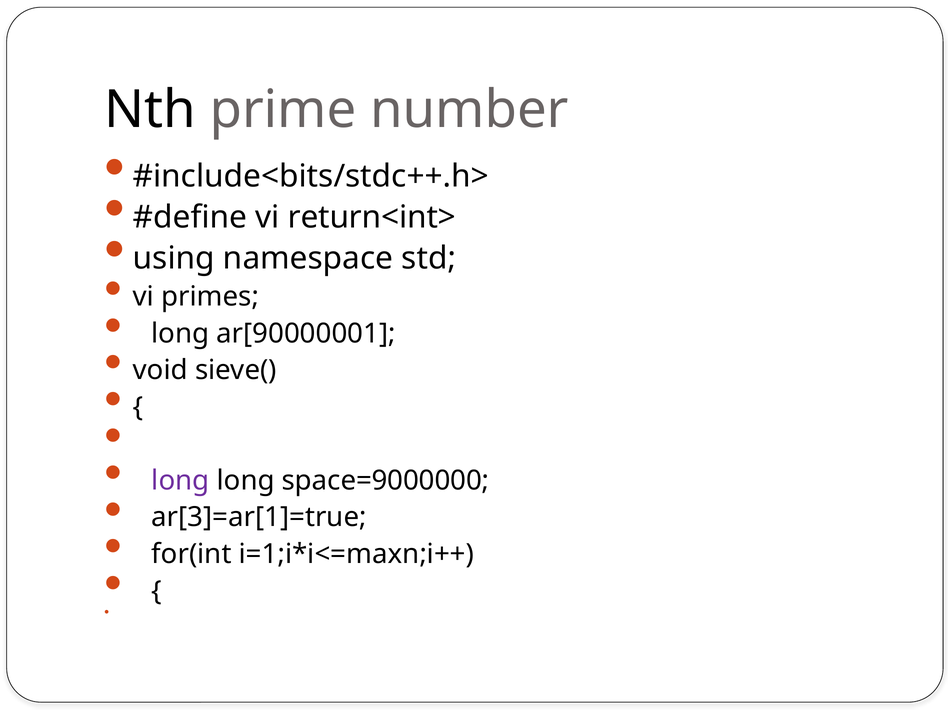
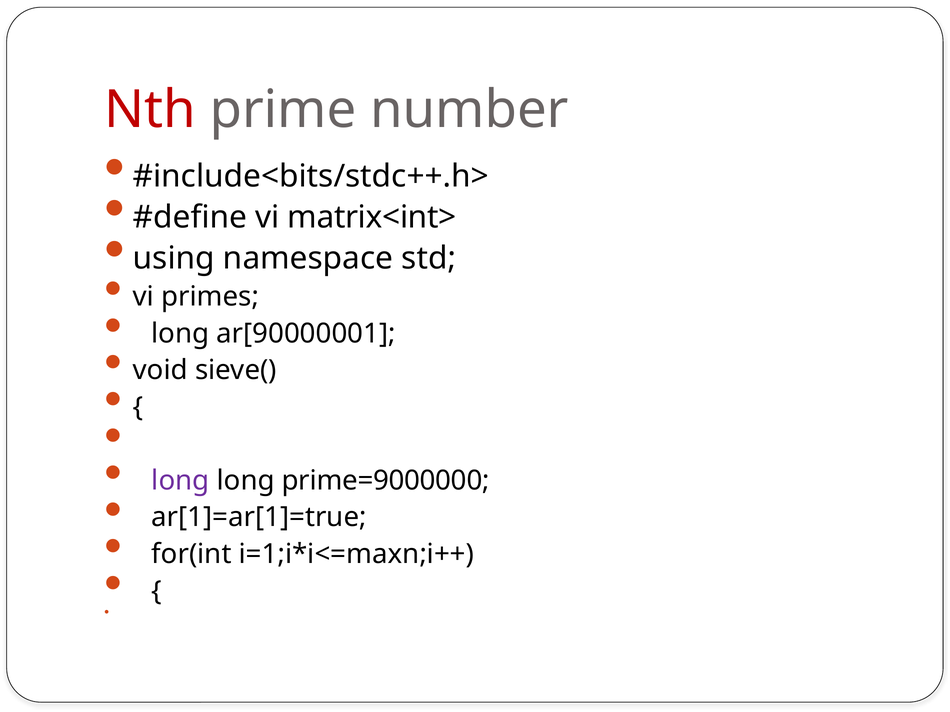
Nth colour: black -> red (150, 110)
return<int>: return<int> -> matrix<int> (372, 217)
space=9000000: space=9000000 -> prime=9000000 (386, 481)
ar[3]=ar[1]=true: ar[3]=ar[1]=true -> ar[1]=ar[1]=true (259, 518)
